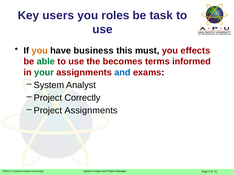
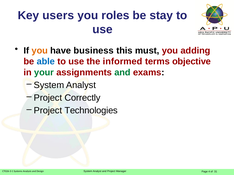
task: task -> stay (161, 15)
effects: effects -> adding (195, 51)
able colour: green -> blue (46, 62)
becomes: becomes -> informed (123, 62)
informed: informed -> objective (192, 62)
and colour: blue -> green (122, 73)
Project Assignments: Assignments -> Technologies (91, 111)
